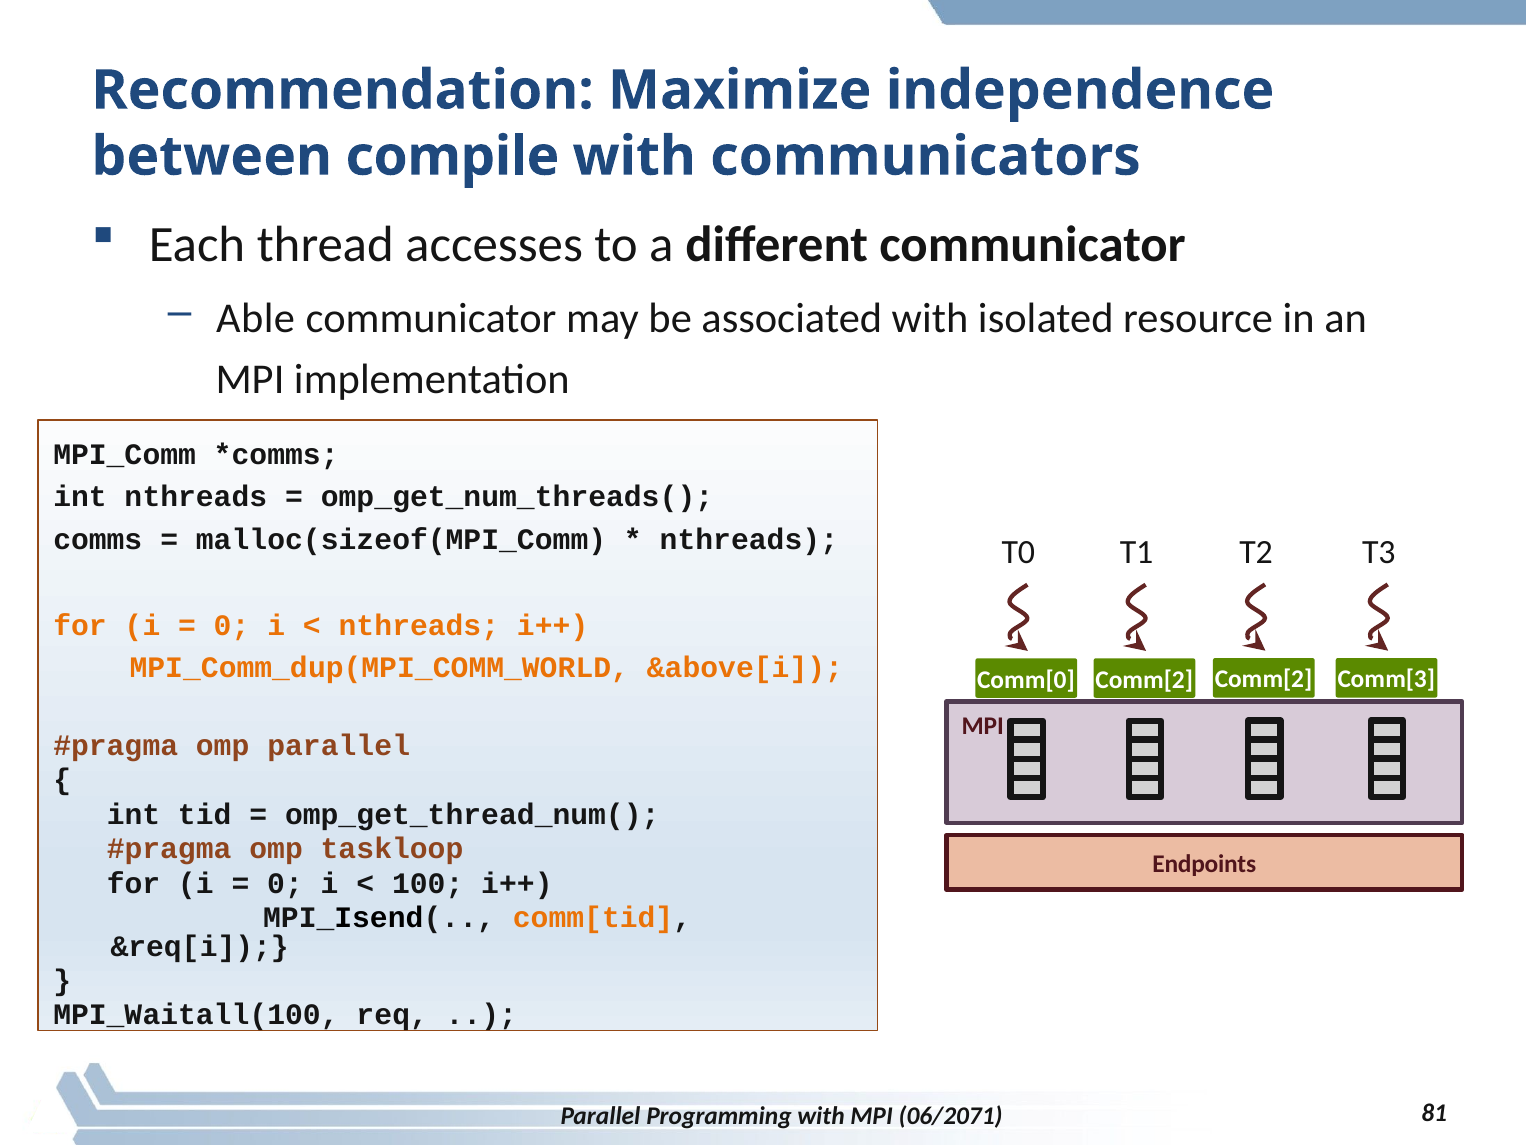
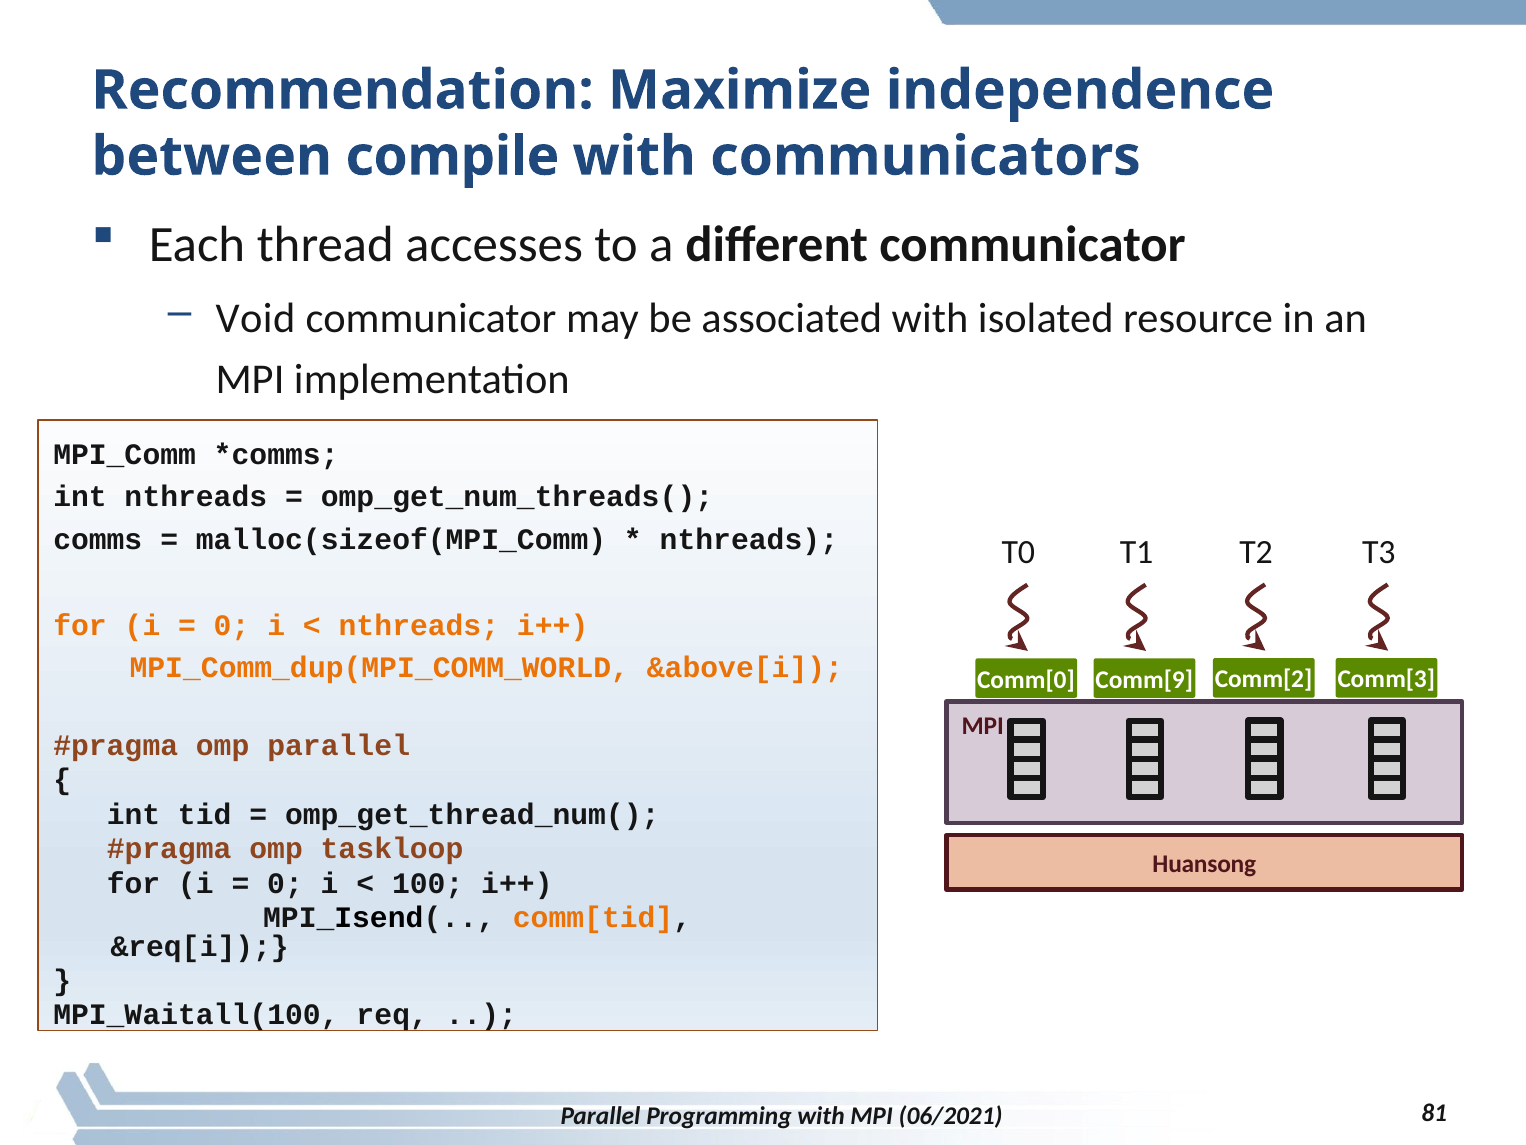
Able: Able -> Void (256, 319)
Comm[2: Comm[2 -> Comm[9 (1144, 680)
Endpoints: Endpoints -> Huansong (1204, 864)
06/2071: 06/2071 -> 06/2021 (951, 1116)
